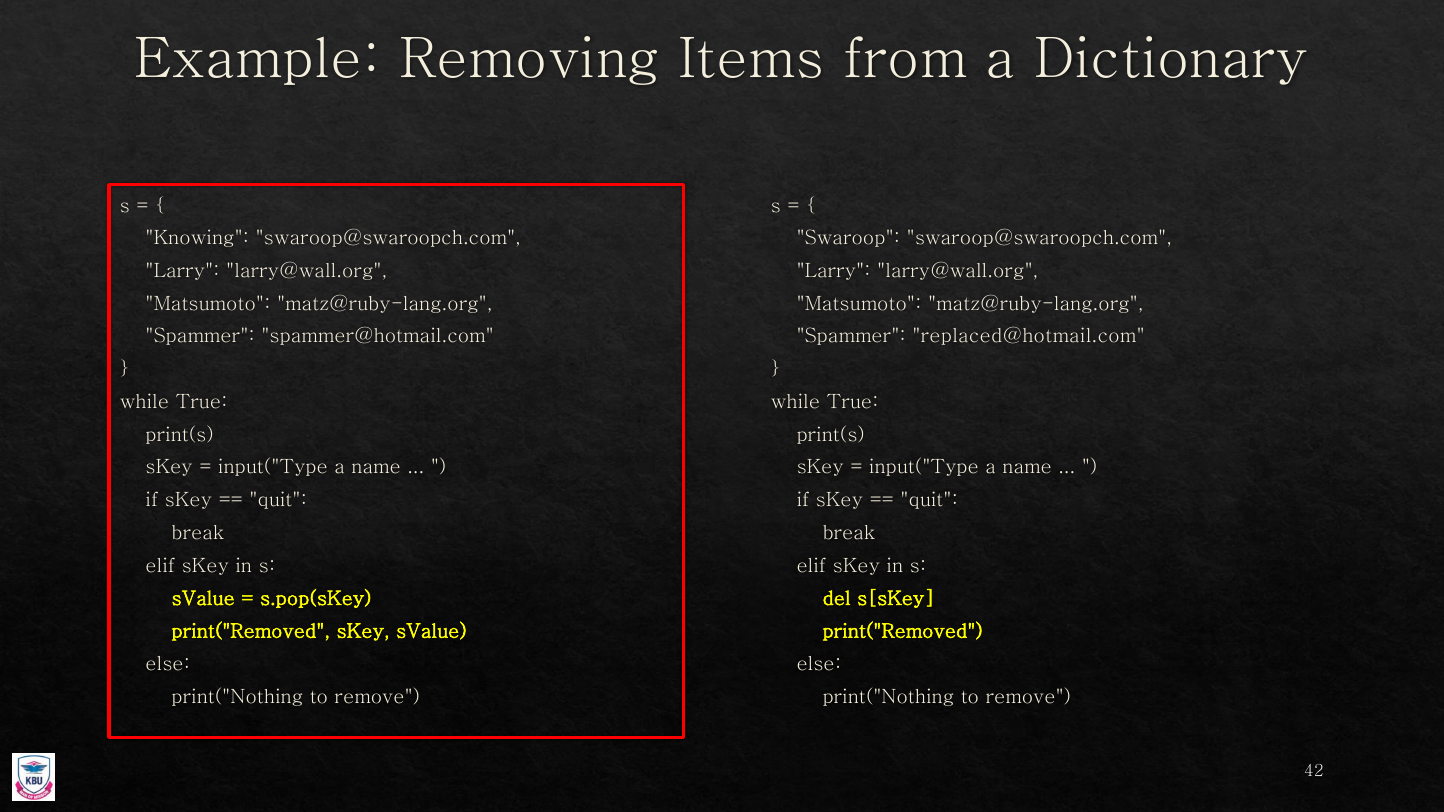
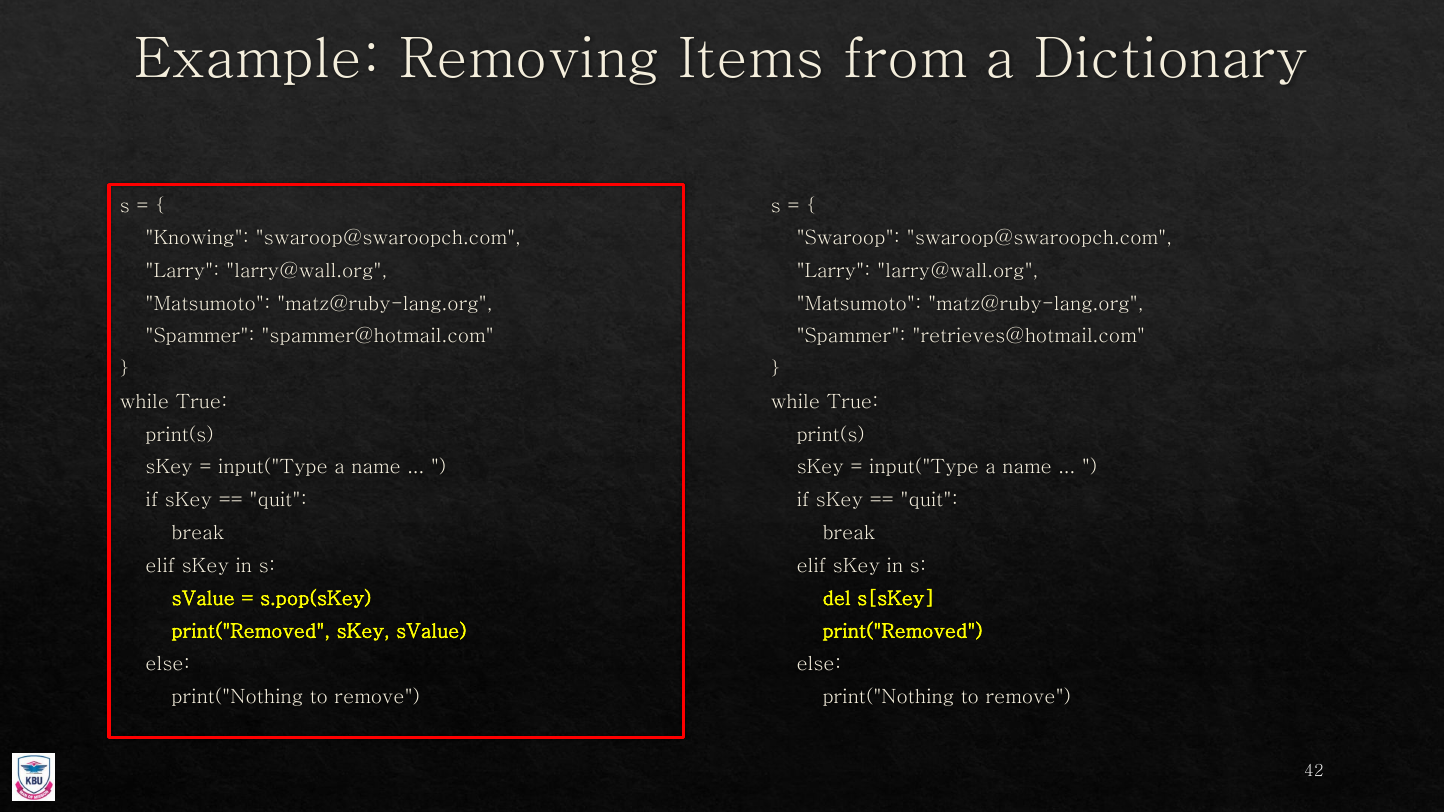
replaced@hotmail.com: replaced@hotmail.com -> retrieves@hotmail.com (1029, 337)
